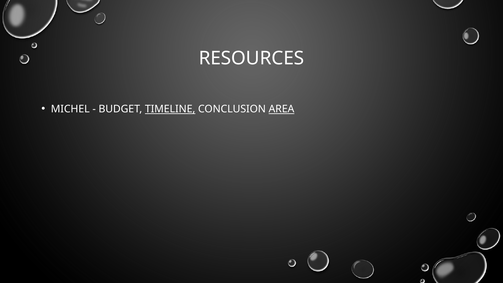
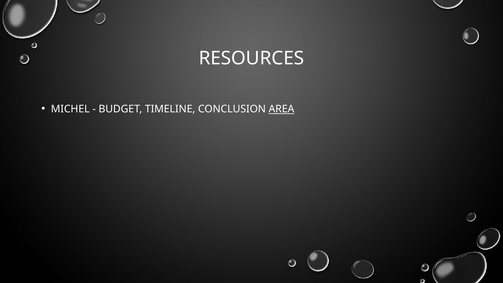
TIMELINE underline: present -> none (170, 109)
